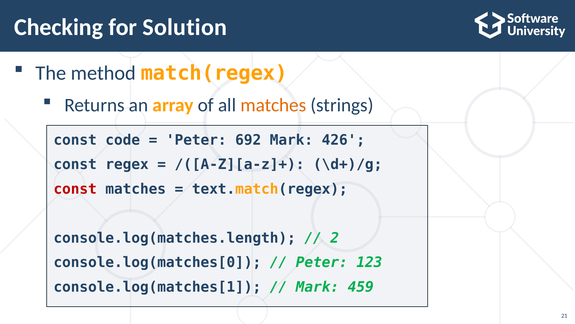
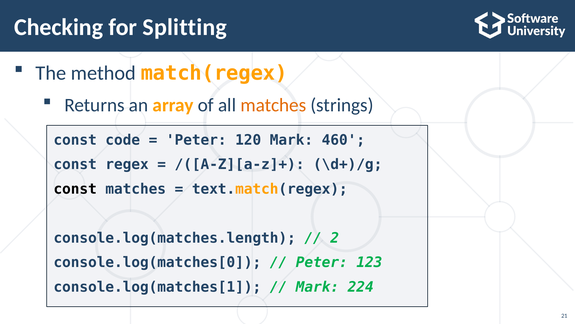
Solution: Solution -> Splitting (185, 27)
692: 692 -> 120 (248, 140)
426: 426 -> 460 (343, 140)
const colour: red -> black (75, 189)
459: 459 -> 224 (361, 287)
